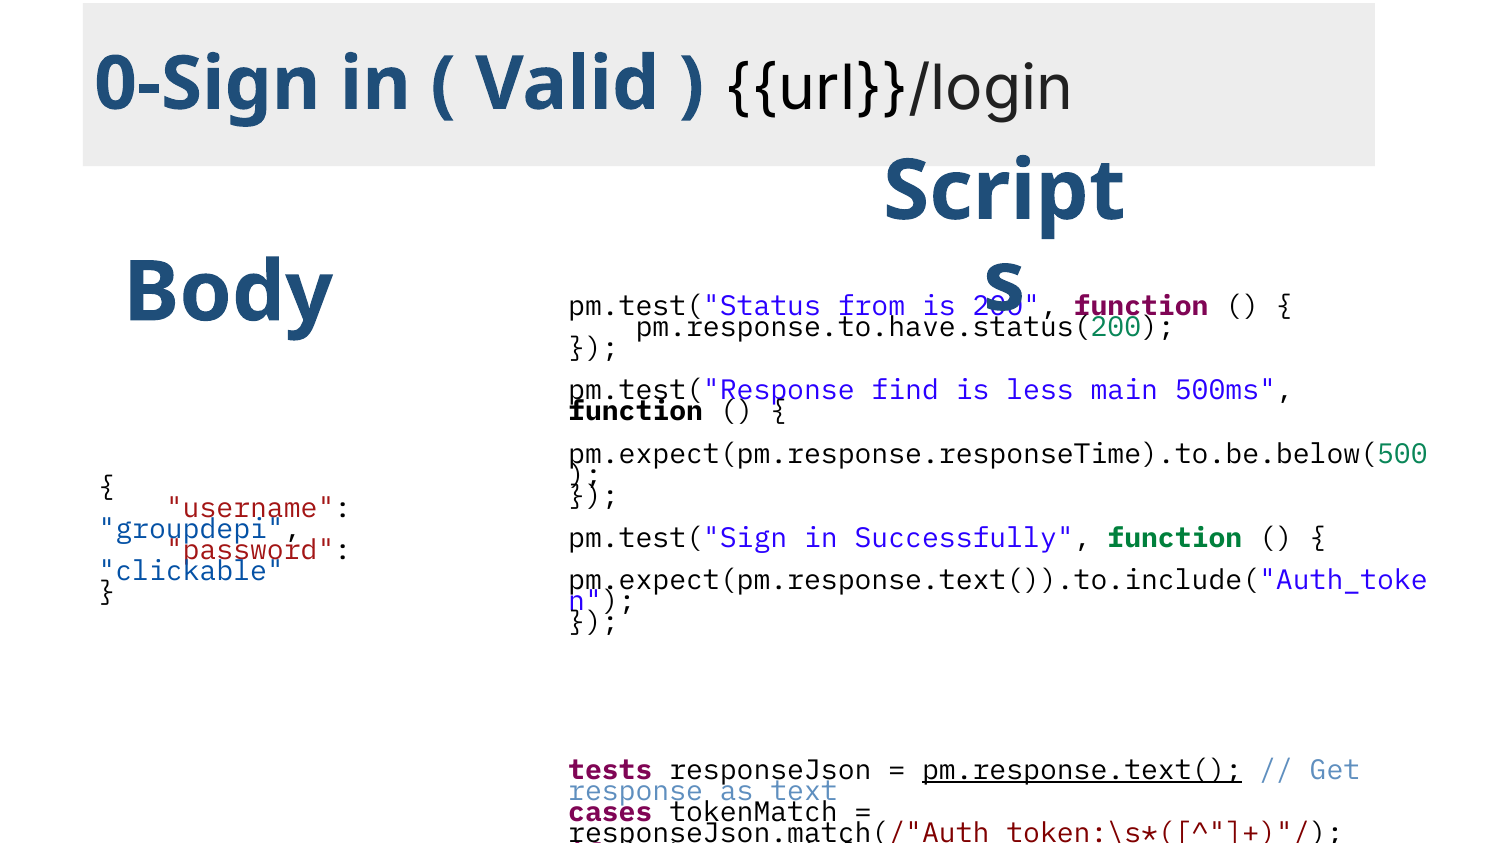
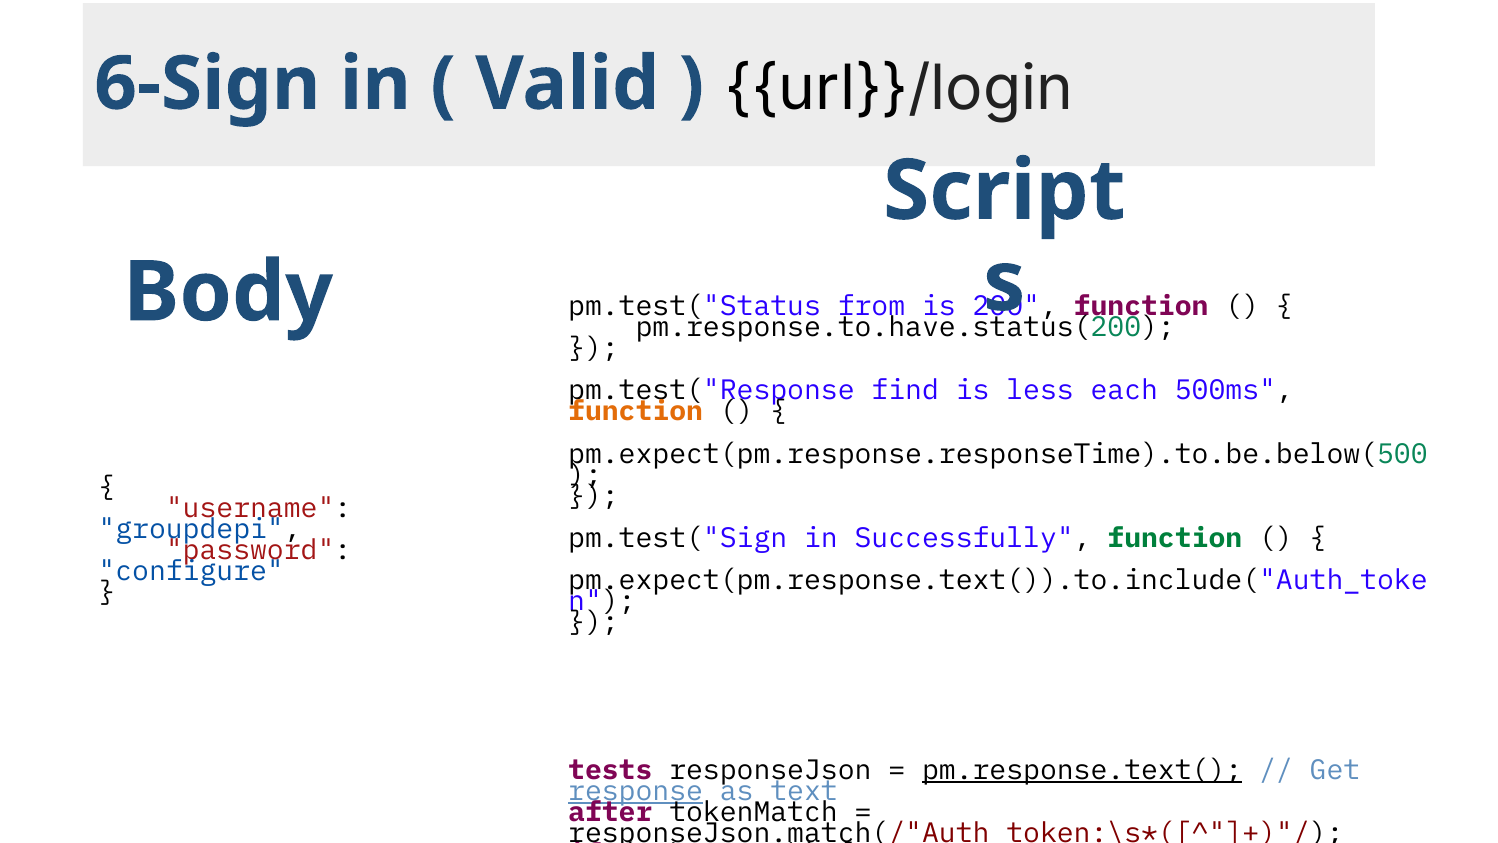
0-Sign: 0-Sign -> 6-Sign (207, 84)
main: main -> each (1124, 390)
function colour: black -> orange (636, 412)
clickable: clickable -> configure (191, 571)
response underline: none -> present (636, 790)
cases: cases -> after (610, 812)
